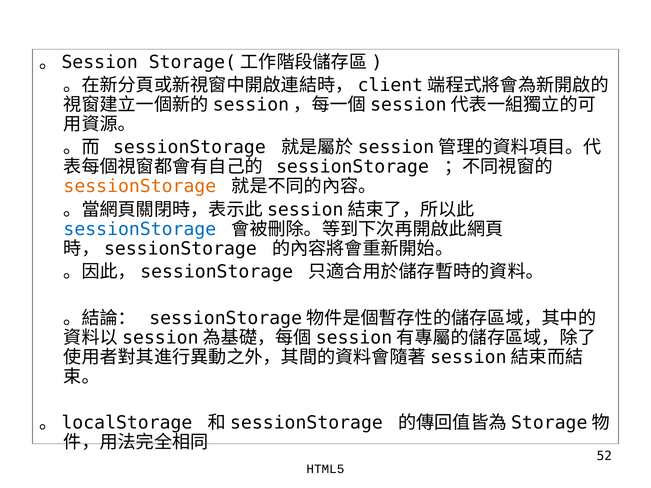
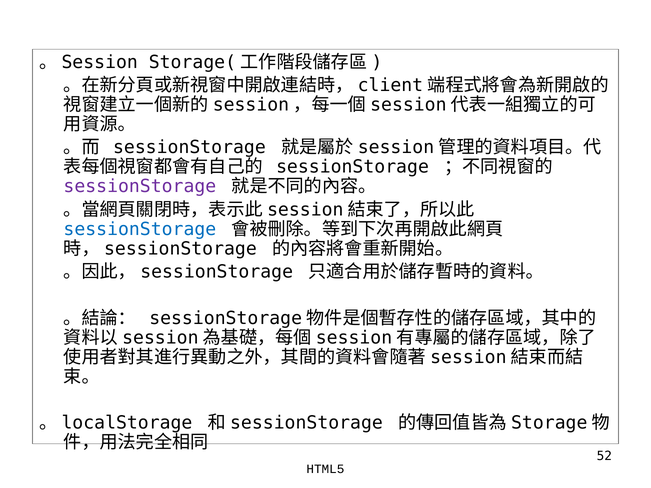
sessionStorage colour: orange -> purple (140, 187)
